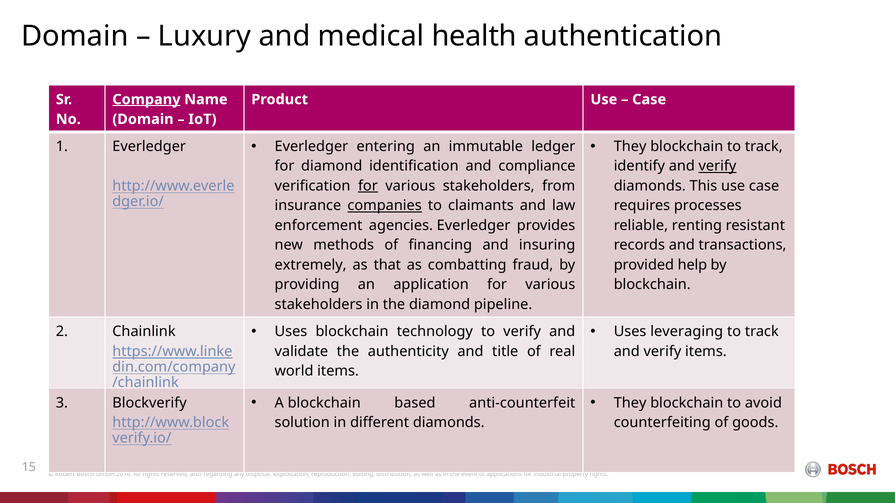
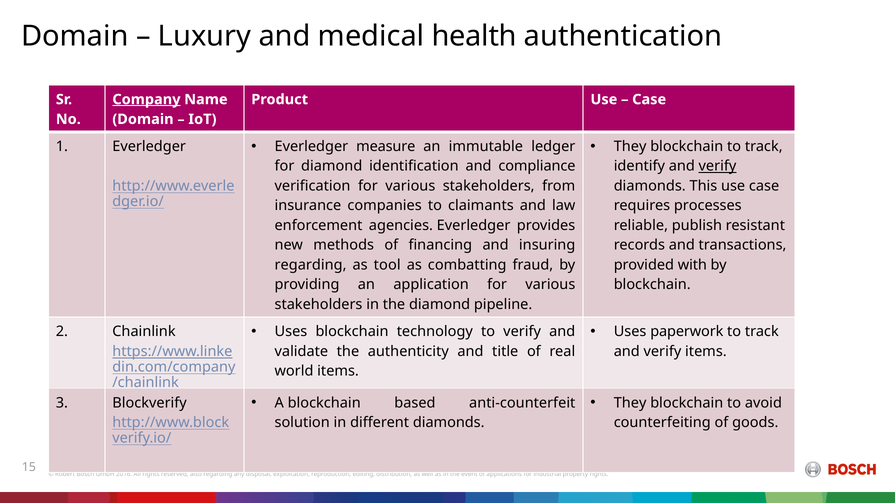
entering: entering -> measure (386, 147)
for underline: present -> none (368, 186)
companies underline: present -> none (385, 206)
renting: renting -> publish (697, 226)
extremely: extremely -> regarding (311, 265)
that: that -> tool (387, 265)
help: help -> with (692, 265)
leveraging: leveraging -> paperwork (687, 332)
